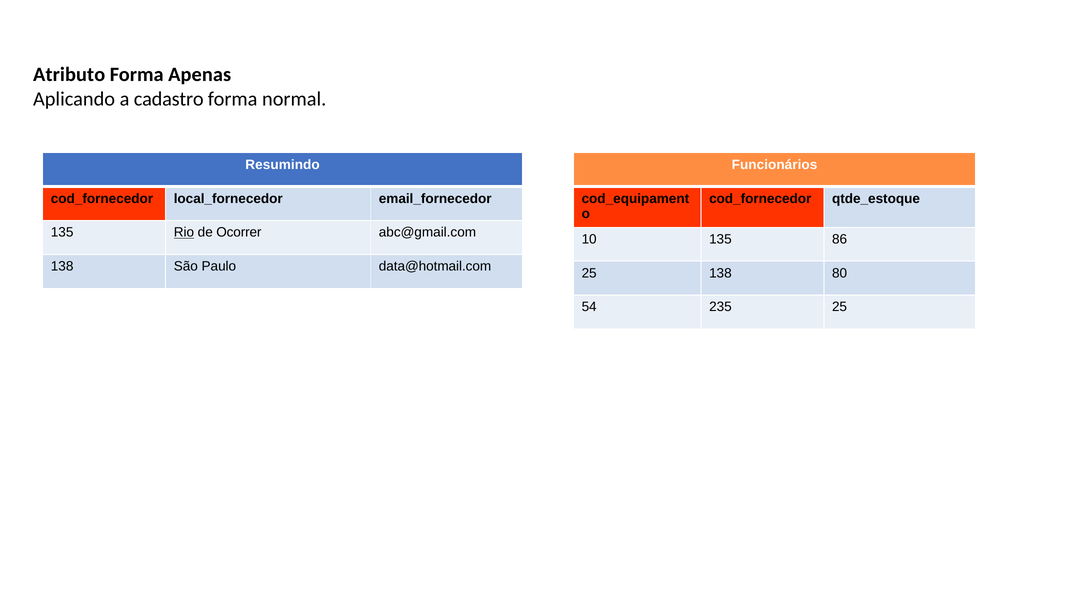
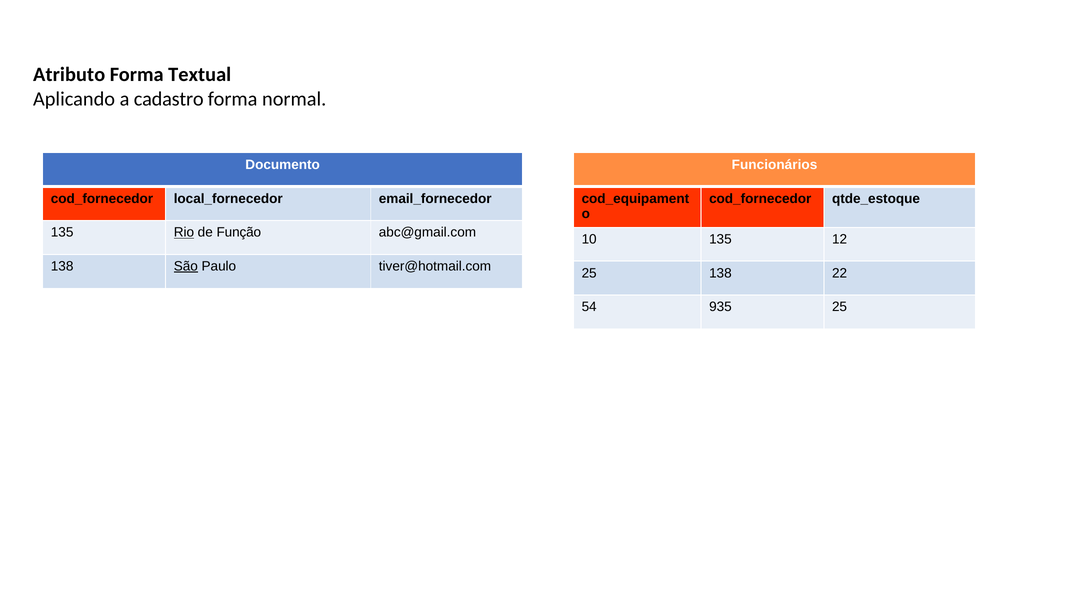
Apenas: Apenas -> Textual (200, 75)
Resumindo: Resumindo -> Documento (283, 165)
Ocorrer: Ocorrer -> Função (239, 233)
86: 86 -> 12 (840, 239)
São underline: none -> present (186, 266)
data@hotmail.com: data@hotmail.com -> tiver@hotmail.com (435, 266)
80: 80 -> 22 (840, 273)
235: 235 -> 935 (720, 307)
